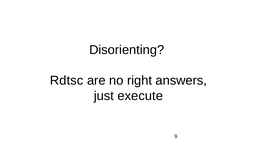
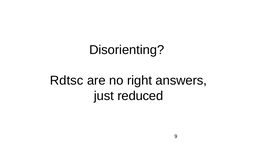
execute: execute -> reduced (140, 96)
